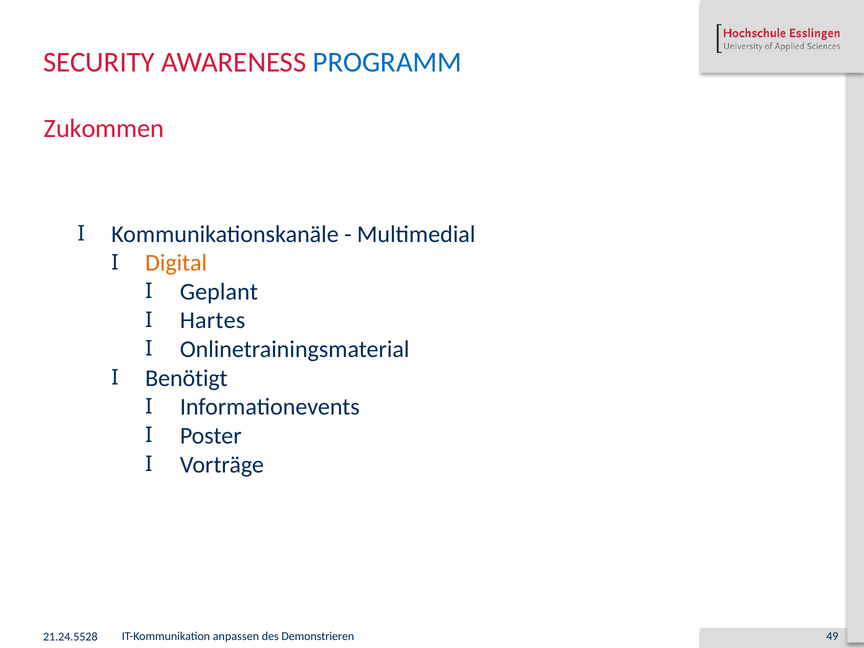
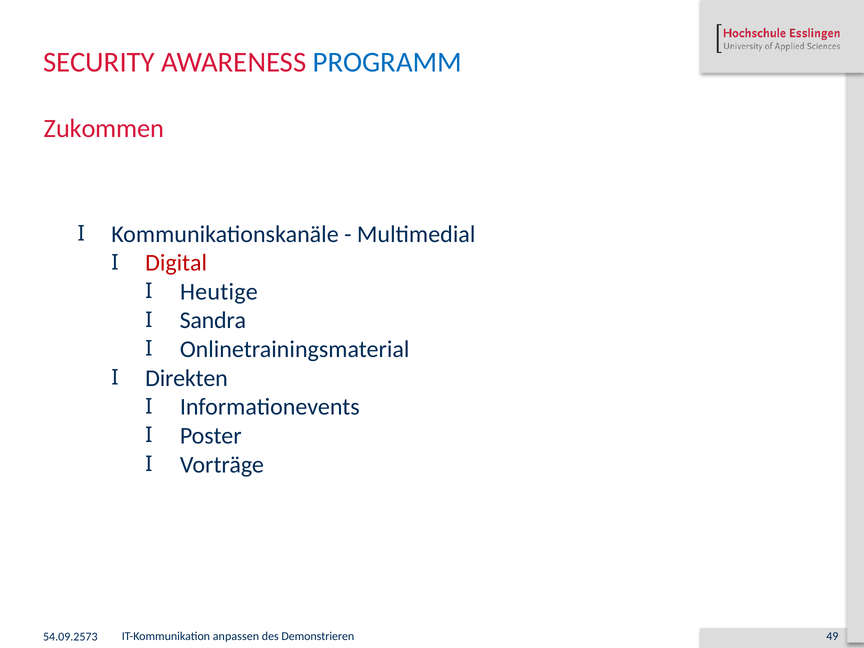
Digital colour: orange -> red (176, 263)
Geplant: Geplant -> Heutige (219, 292)
Hartes: Hartes -> Sandra (213, 321)
Benötigt: Benötigt -> Direkten (186, 378)
21.24.5528: 21.24.5528 -> 54.09.2573 (70, 637)
